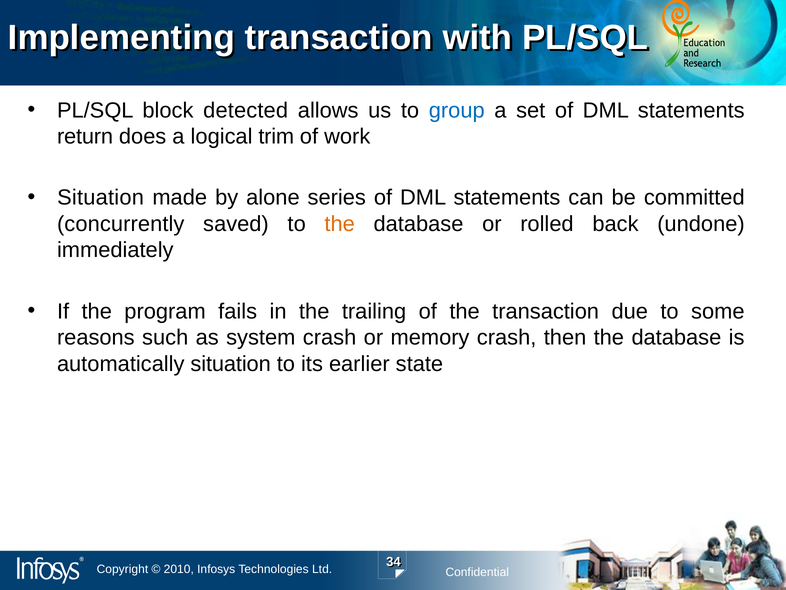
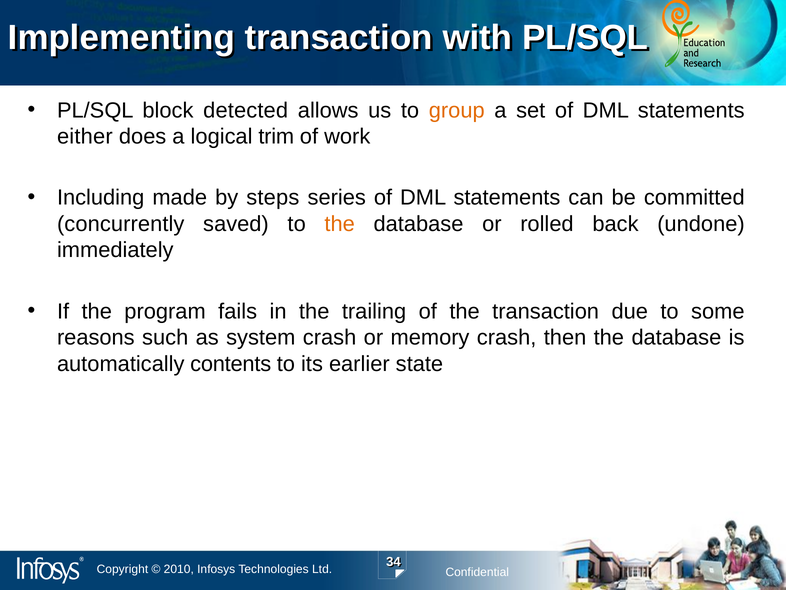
group colour: blue -> orange (457, 110)
return: return -> either (85, 136)
Situation: Situation -> Including (101, 198)
alone: alone -> steps (273, 198)
automatically situation: situation -> contents (231, 364)
